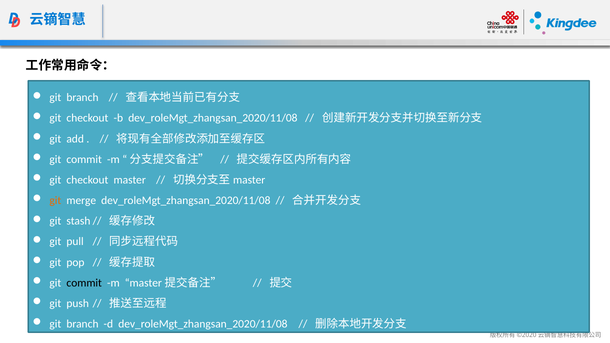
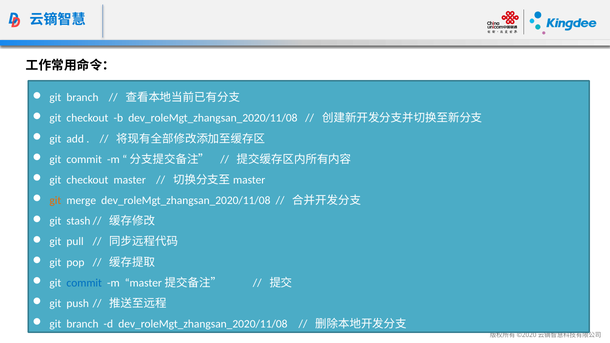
commit colour: black -> blue (84, 283)
